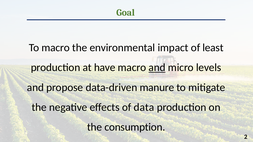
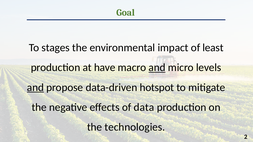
To macro: macro -> stages (56, 48)
and underline: none -> present (35, 88)
manure: manure -> hotspot (157, 88)
consumption: consumption -> technologies (135, 127)
